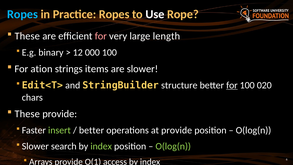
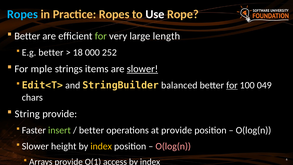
These: These -> Better (27, 36)
for colour: pink -> light green (101, 36)
E.g binary: binary -> better (51, 52)
12: 12 -> 18 (78, 52)
000 100: 100 -> 252 (109, 52)
ation: ation -> mple (41, 69)
slower underline: none -> present (142, 69)
structure: structure -> balanced (179, 85)
020: 020 -> 049 (264, 85)
These: These -> String (27, 114)
search: search -> height (64, 146)
index colour: light green -> yellow (101, 146)
O(log(n colour: light green -> pink (173, 146)
